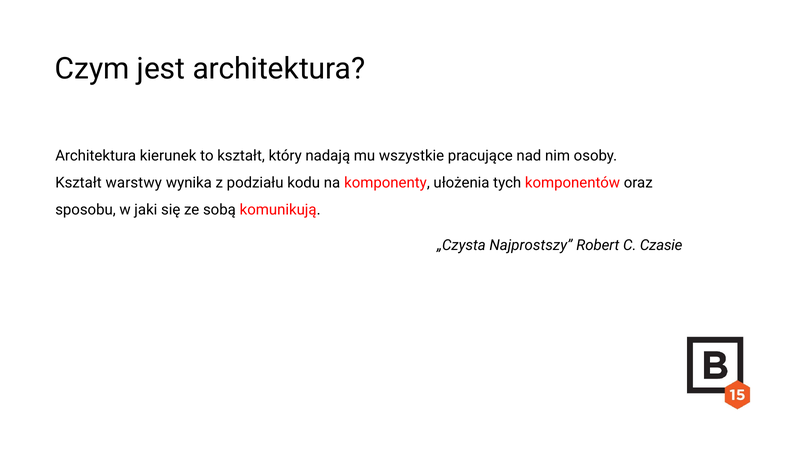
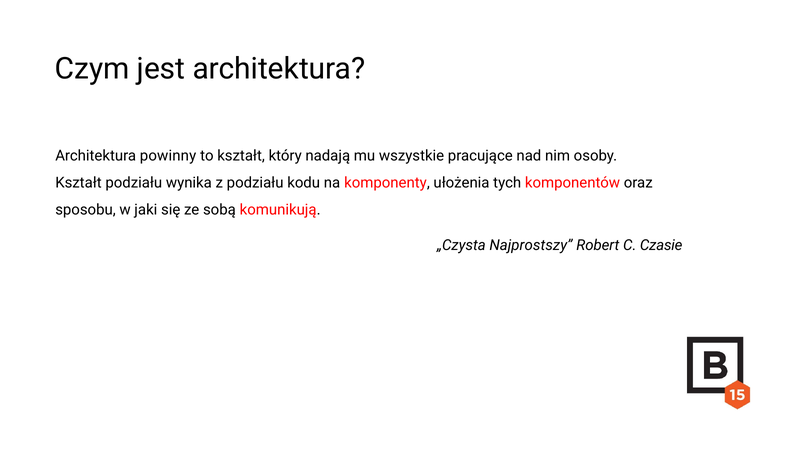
kierunek: kierunek -> powinny (168, 156)
Kształt warstwy: warstwy -> podziału (134, 183)
